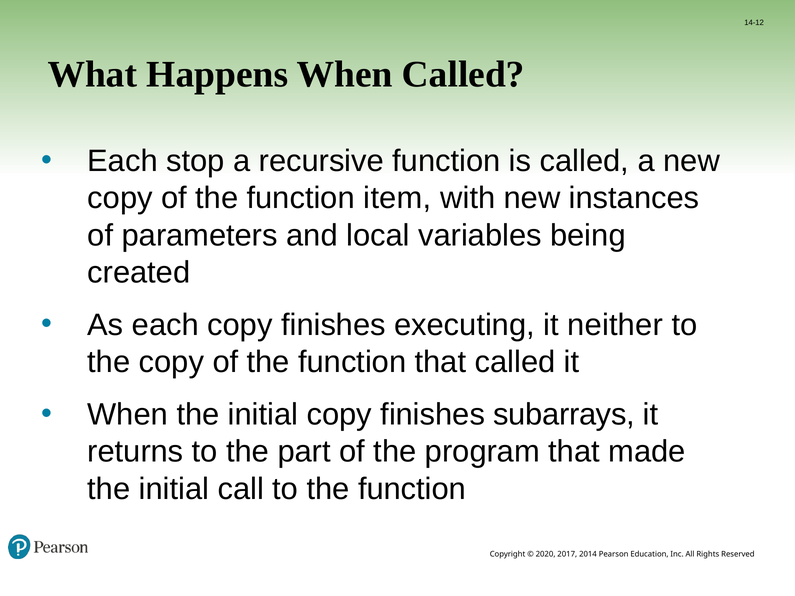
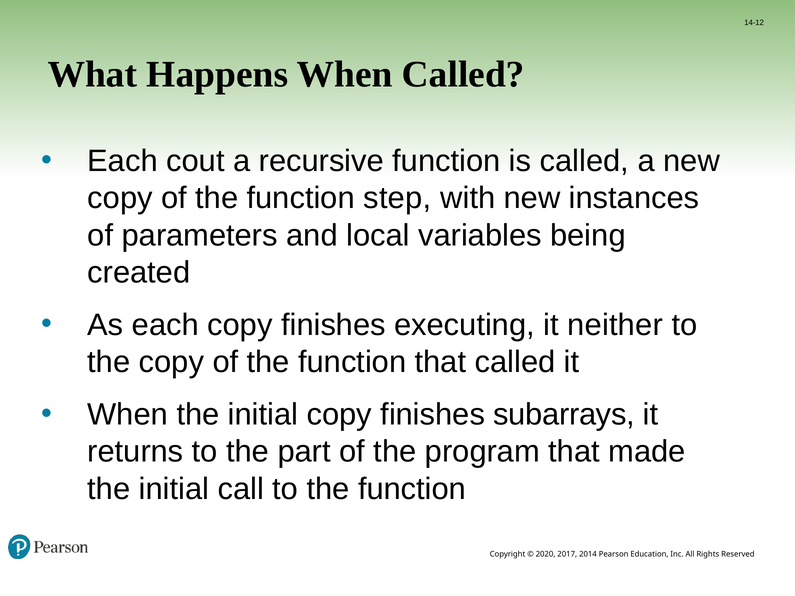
stop: stop -> cout (195, 161)
item: item -> step (397, 198)
